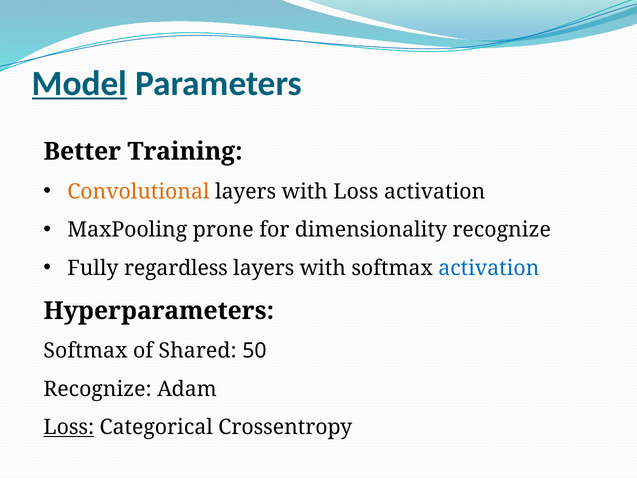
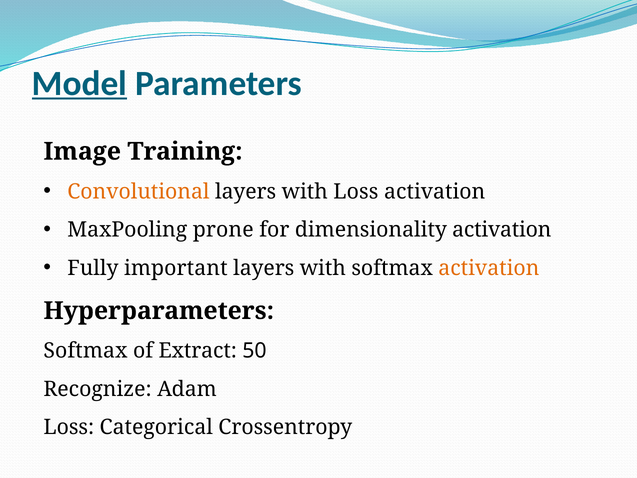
Better: Better -> Image (82, 151)
dimensionality recognize: recognize -> activation (502, 230)
regardless: regardless -> important (176, 268)
activation colour: blue -> orange (489, 268)
Shared: Shared -> Extract (198, 351)
Loss underline: present -> none (69, 427)
